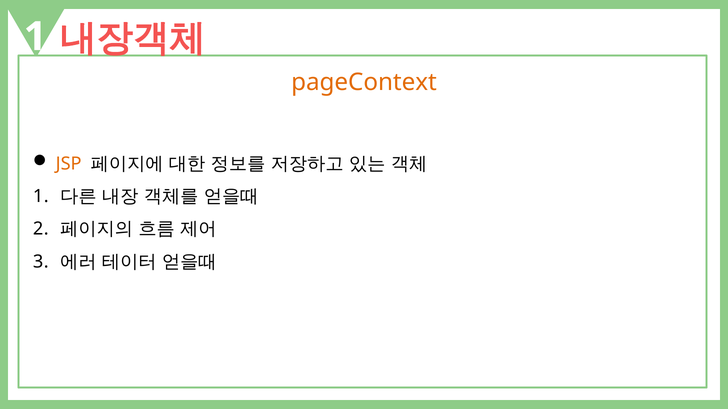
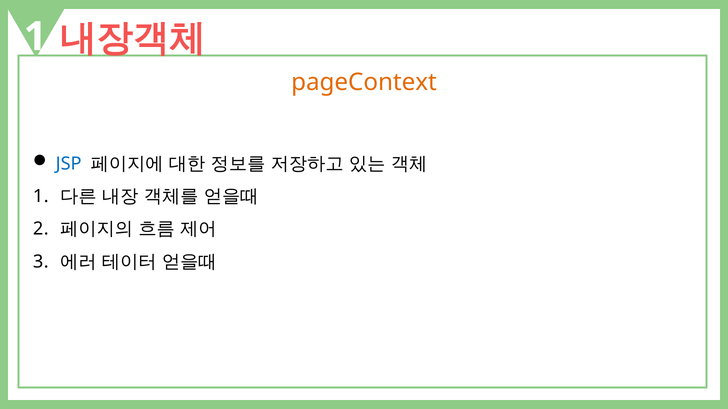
JSP colour: orange -> blue (69, 164)
